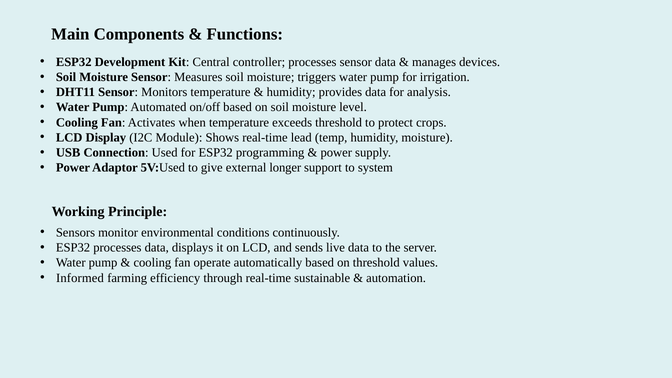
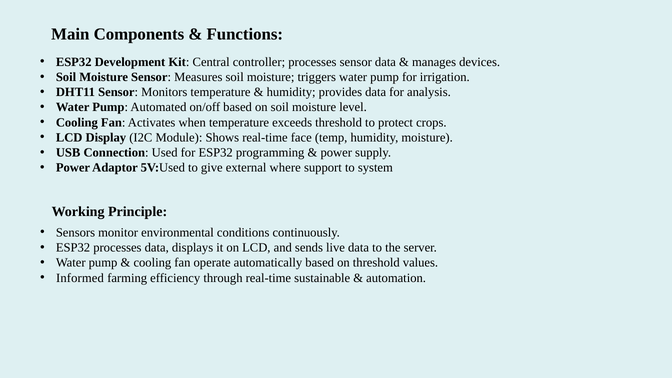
lead: lead -> face (301, 137)
longer: longer -> where (285, 168)
